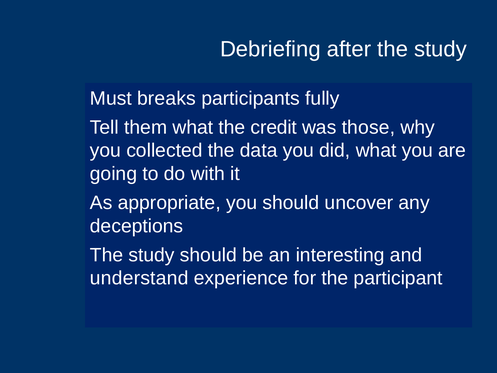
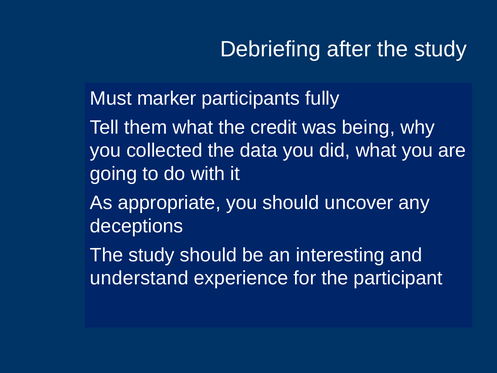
breaks: breaks -> marker (167, 98)
those: those -> being (368, 127)
